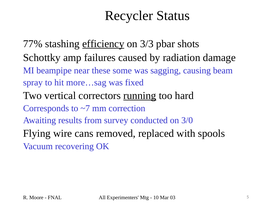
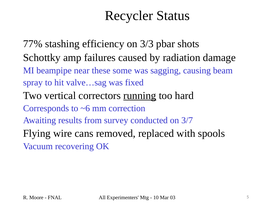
efficiency underline: present -> none (103, 44)
more…sag: more…sag -> valve…sag (86, 82)
~7: ~7 -> ~6 (85, 108)
3/0: 3/0 -> 3/7 (187, 120)
